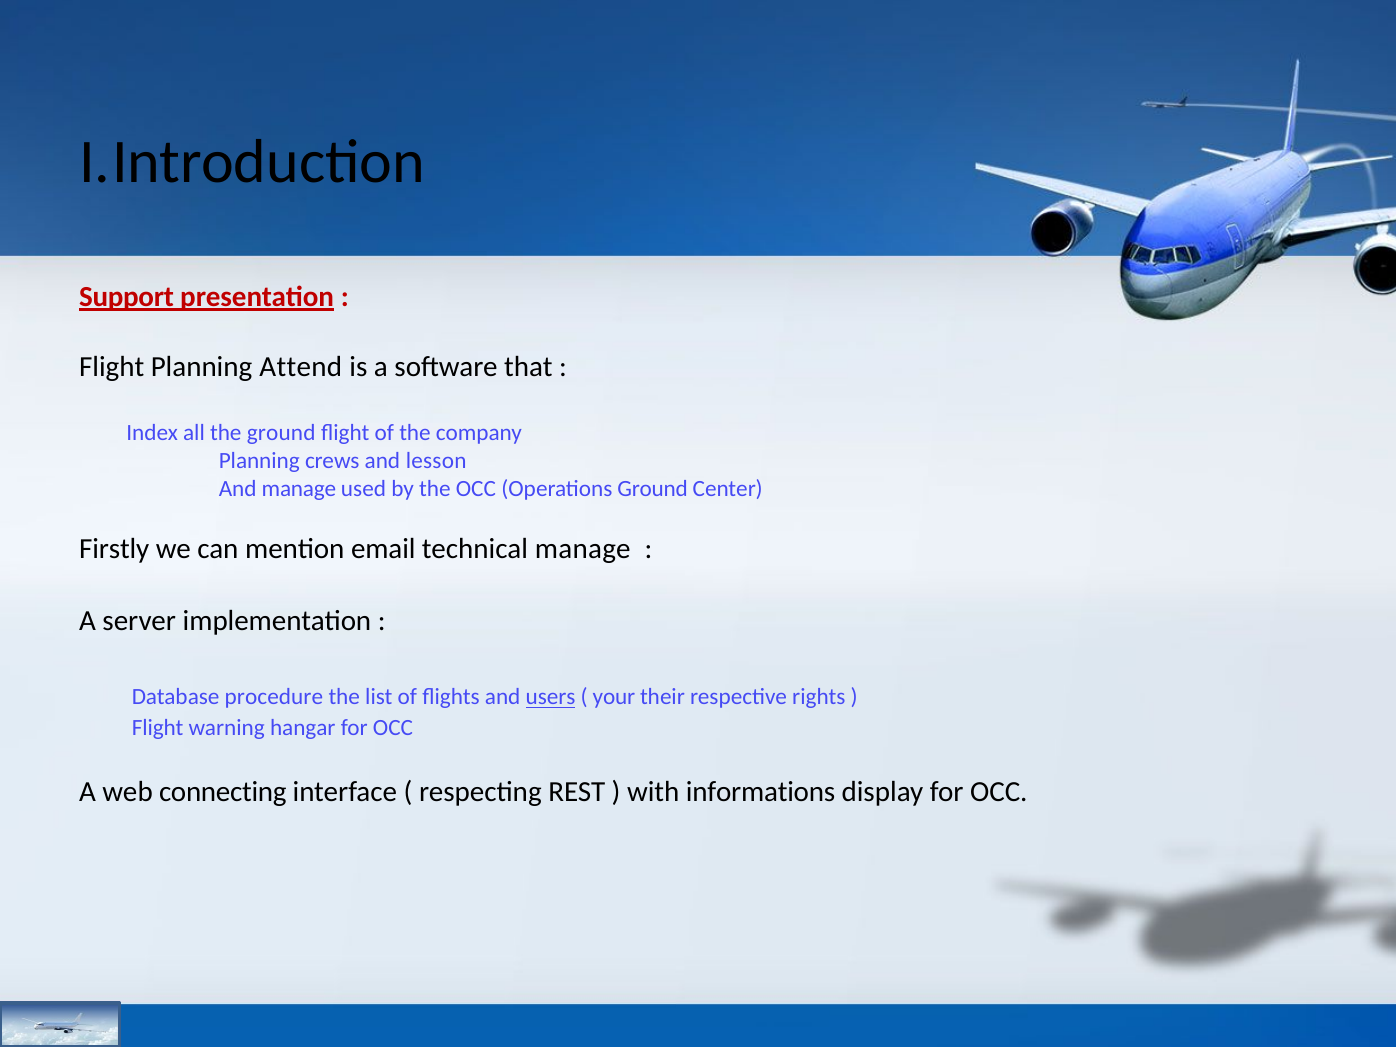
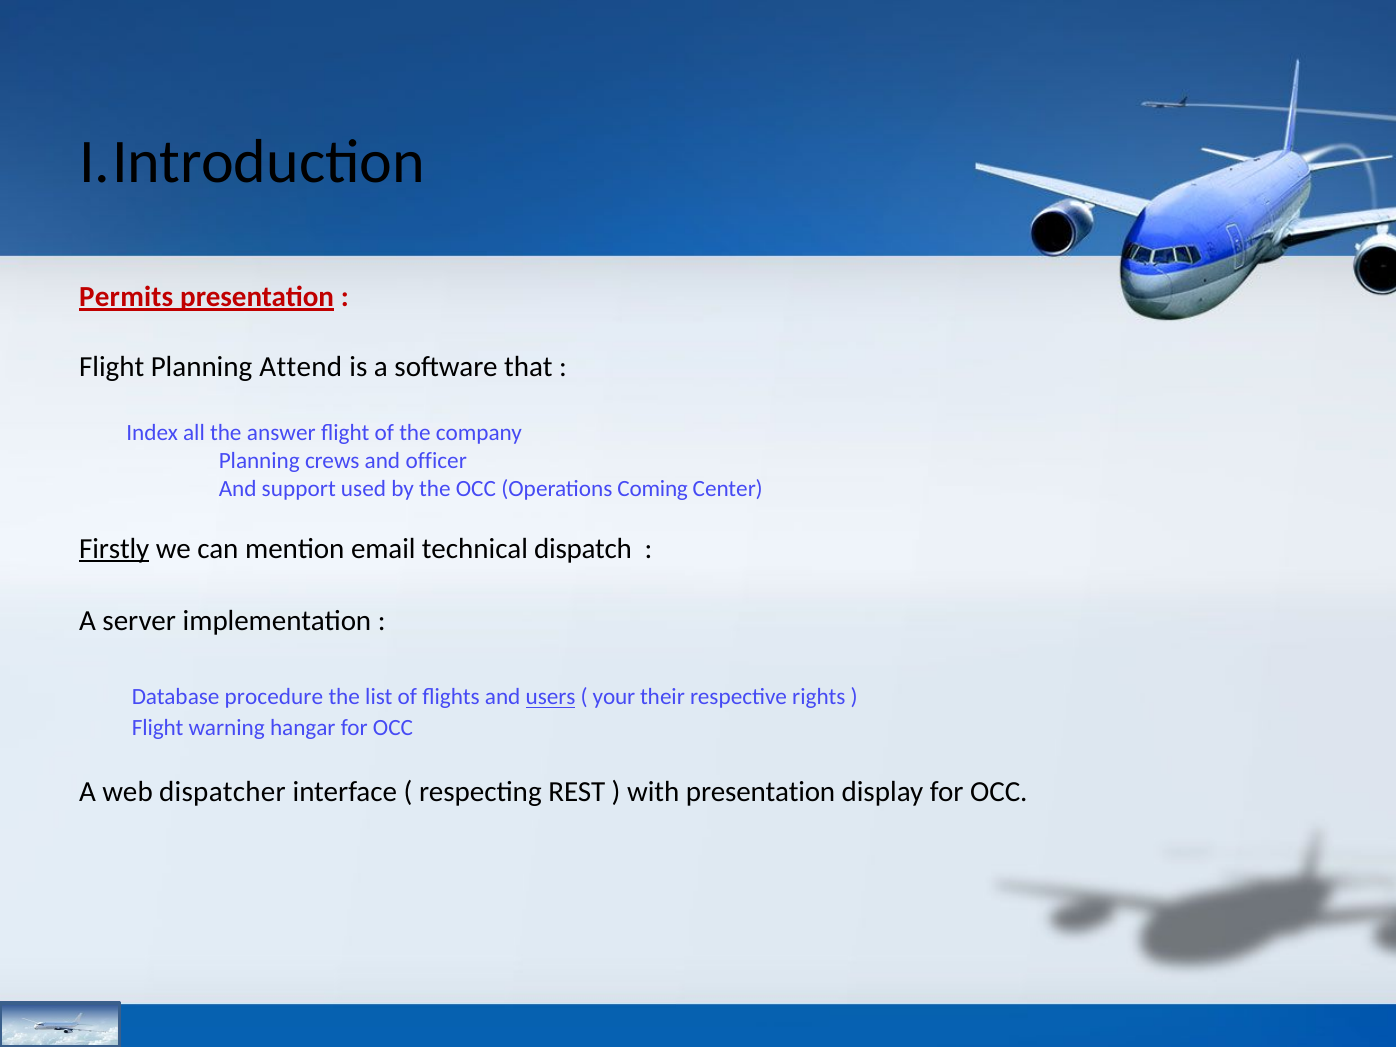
Support: Support -> Permits (126, 297)
the ground: ground -> answer (281, 433)
lesson: lesson -> officer (436, 461)
And manage: manage -> support (299, 489)
Operations Ground: Ground -> Coming (653, 489)
Firstly underline: none -> present (114, 549)
technical manage: manage -> dispatch (583, 549)
connecting: connecting -> dispatcher (222, 792)
with informations: informations -> presentation (761, 792)
